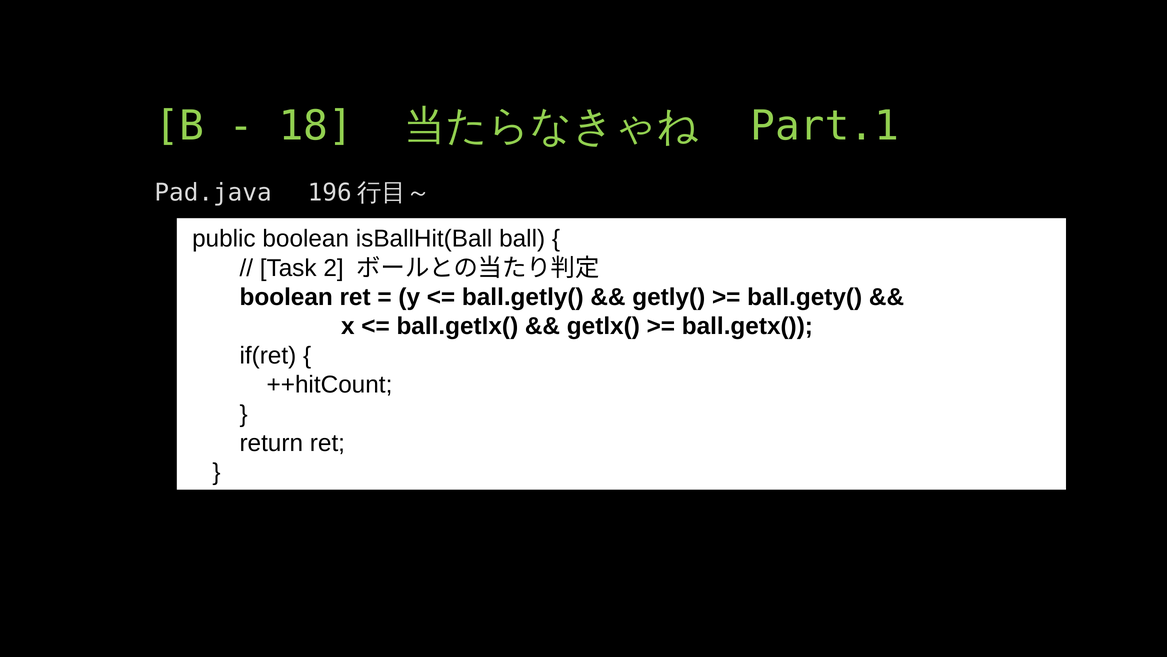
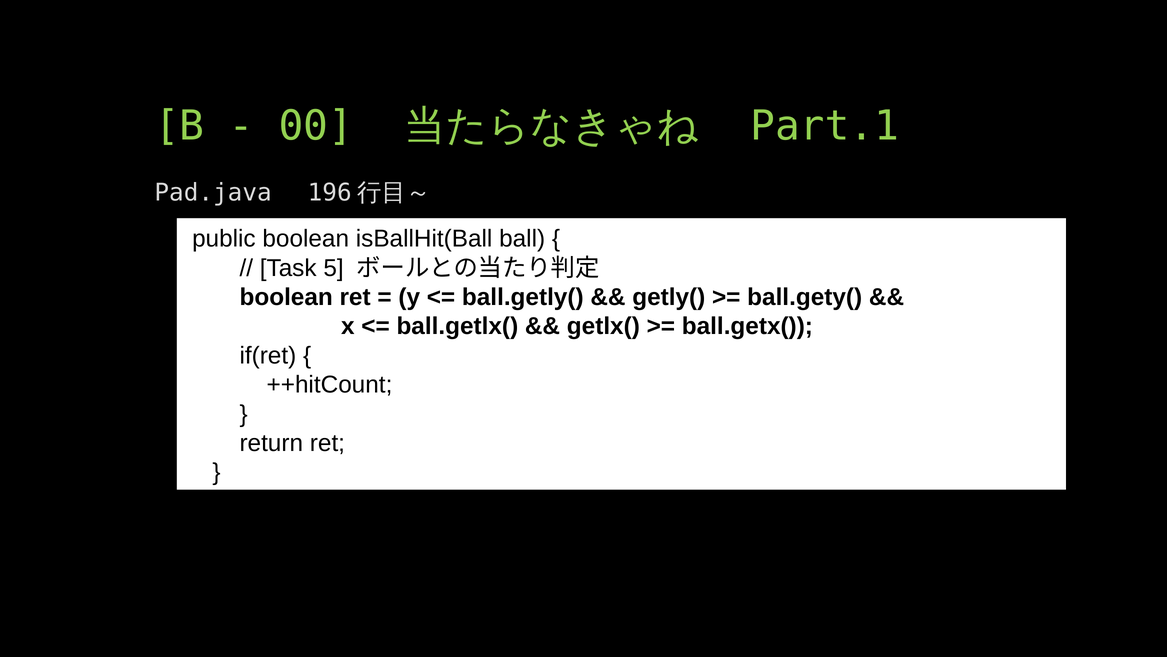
18: 18 -> 00 (316, 126)
2: 2 -> 5 (334, 268)
